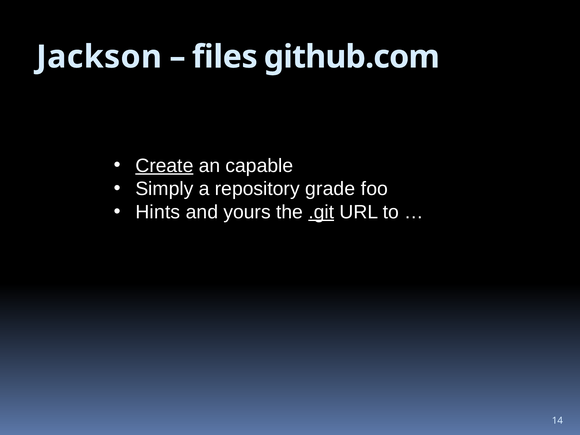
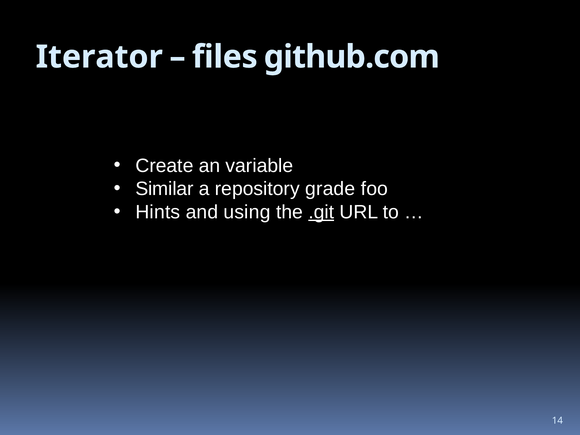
Jackson: Jackson -> Iterator (99, 57)
Create underline: present -> none (164, 166)
capable: capable -> variable (259, 166)
Simply: Simply -> Similar (165, 189)
yours: yours -> using (247, 212)
